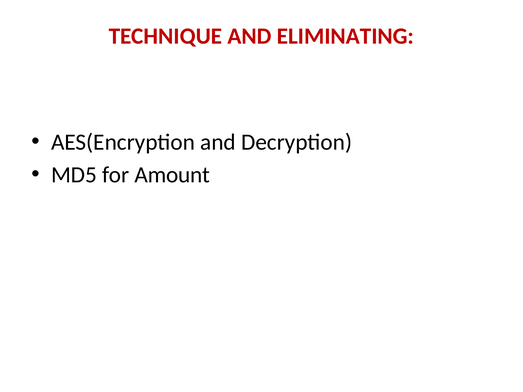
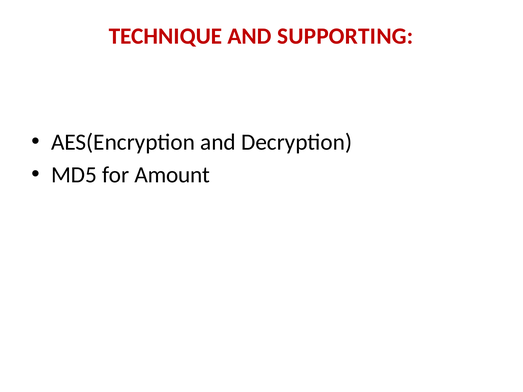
ELIMINATING: ELIMINATING -> SUPPORTING (345, 36)
